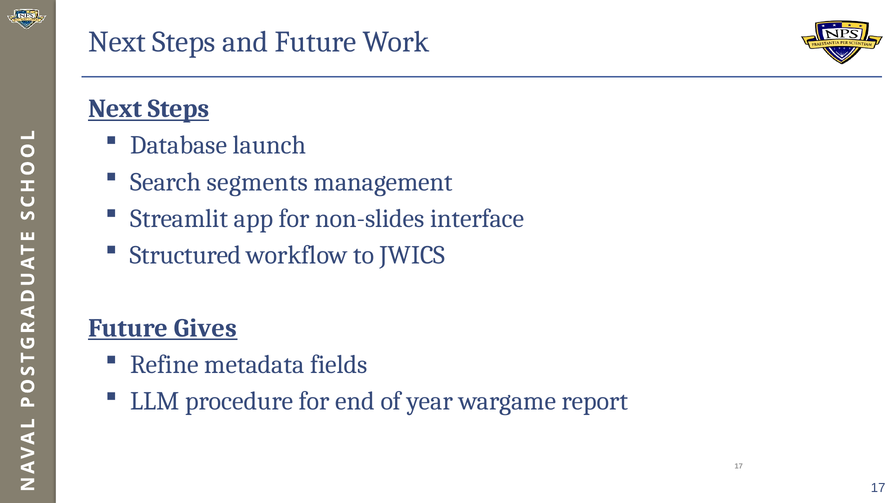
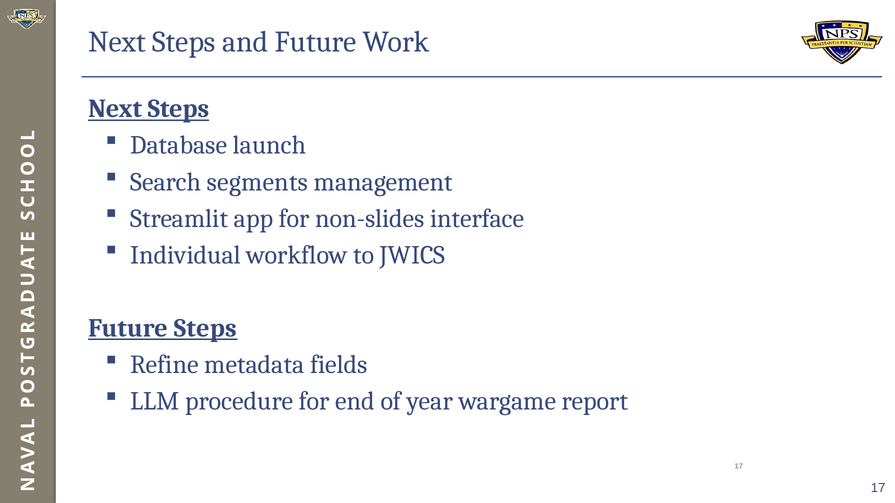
Structured: Structured -> Individual (186, 255)
Future Gives: Gives -> Steps (205, 328)
